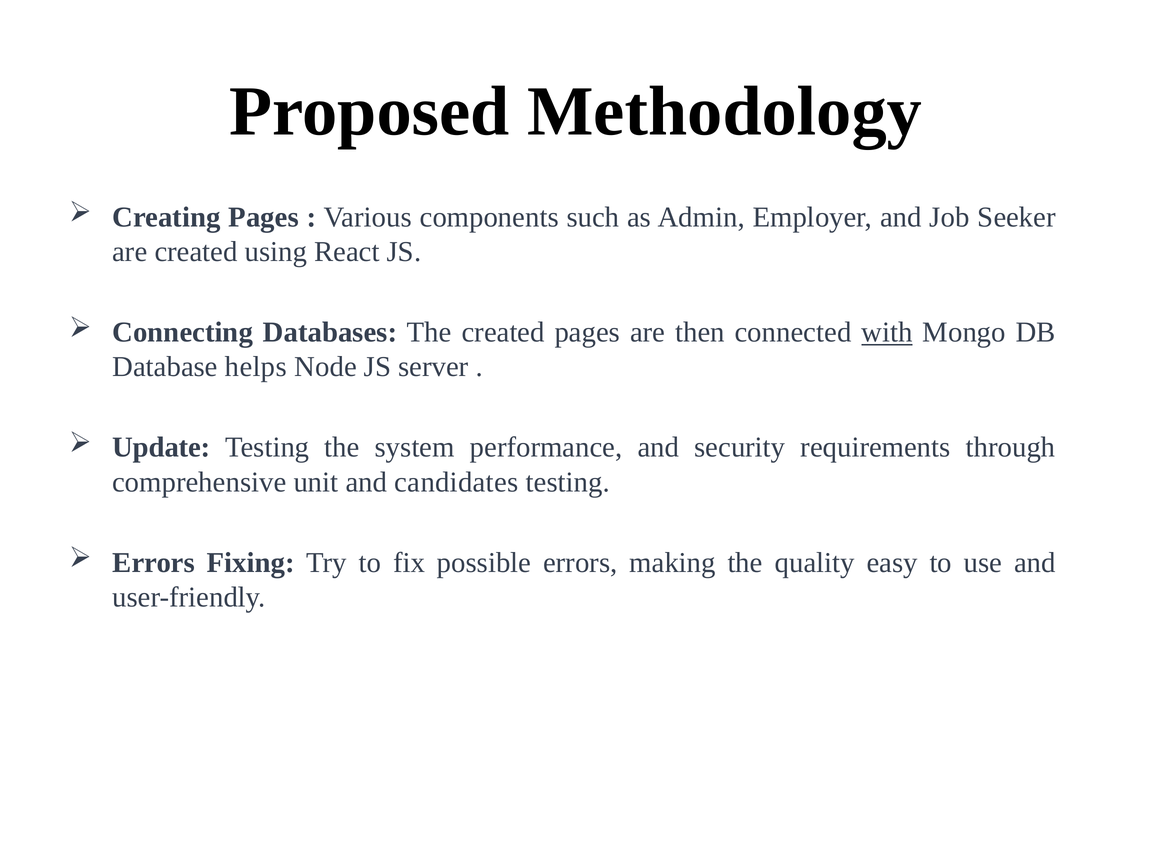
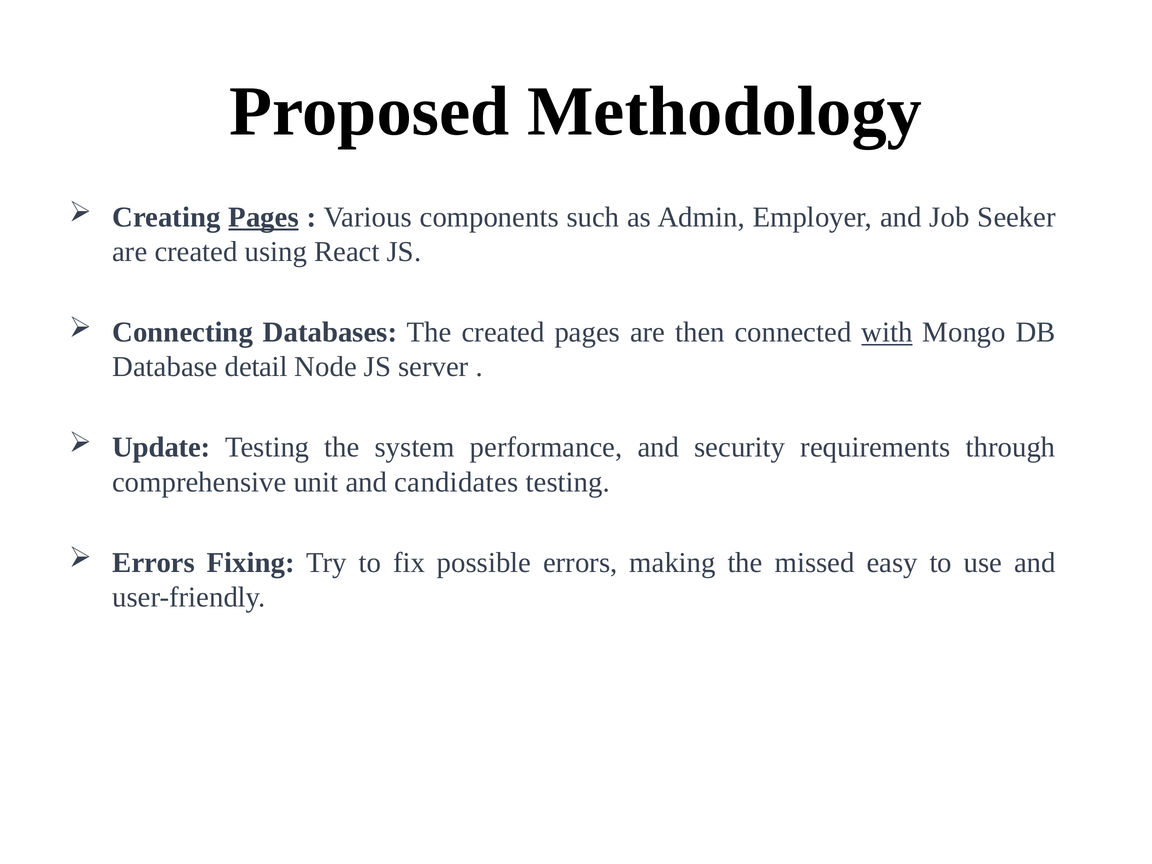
Pages underline: none -> present (264, 217)
helps: helps -> detail (256, 367)
quality: quality -> missed (815, 563)
